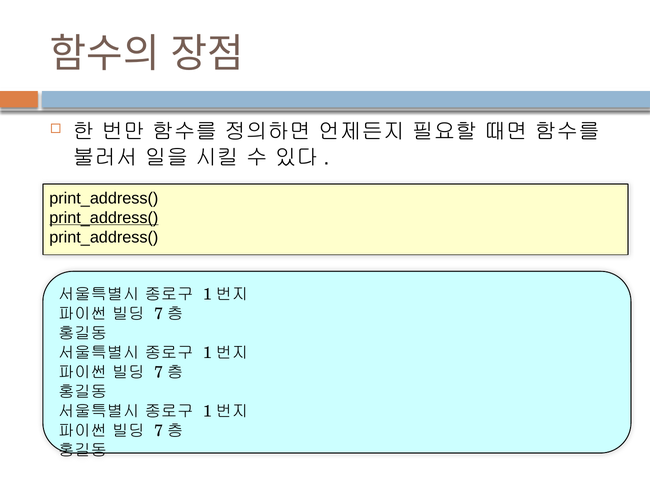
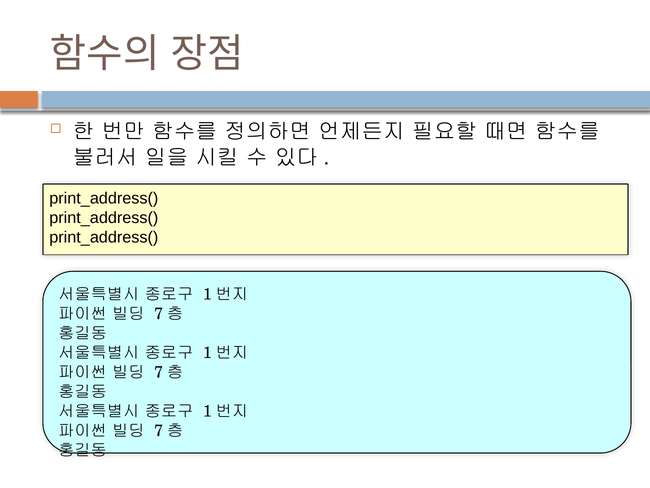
print_address( underline: present -> none (104, 218)
